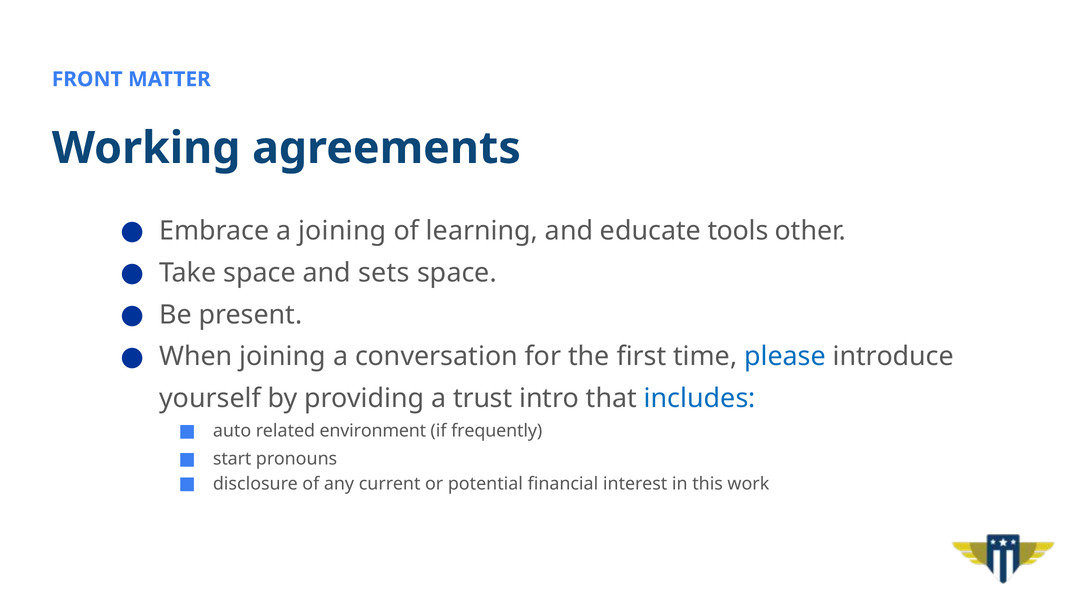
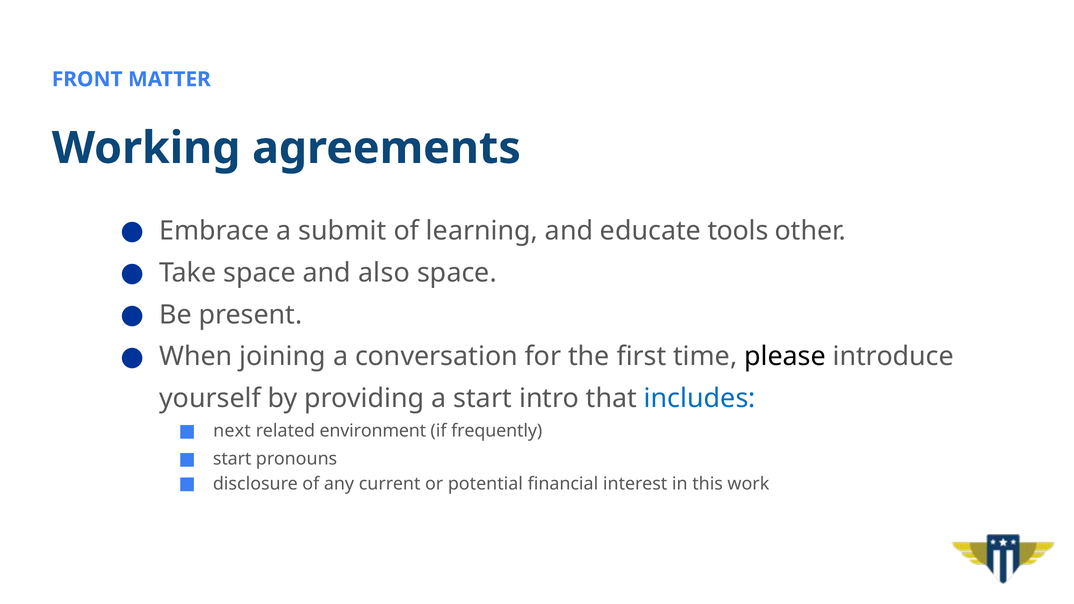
a joining: joining -> submit (342, 231)
sets: sets -> also (384, 273)
please colour: blue -> black (785, 357)
a trust: trust -> start (483, 398)
auto: auto -> next (232, 431)
